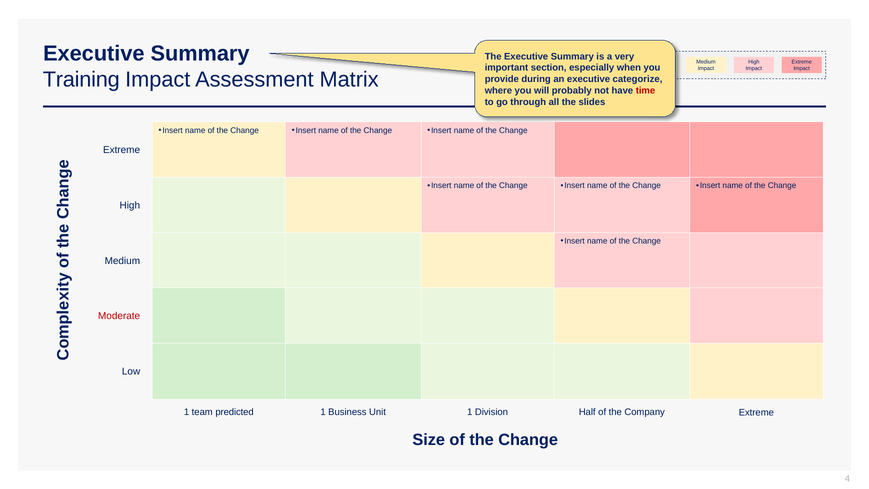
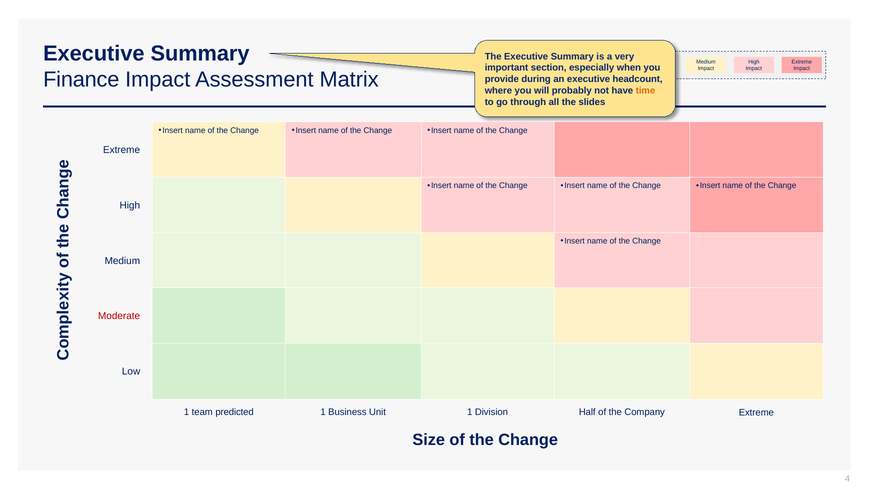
Training: Training -> Finance (81, 79)
categorize: categorize -> headcount (638, 79)
time colour: red -> orange (645, 91)
